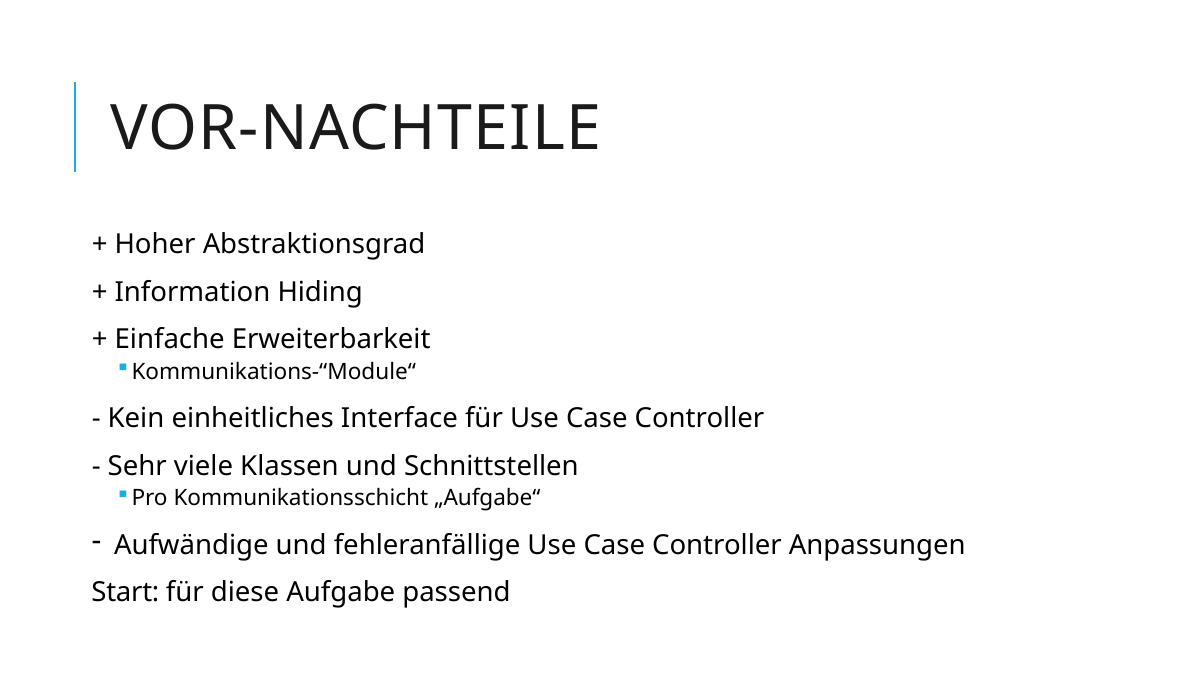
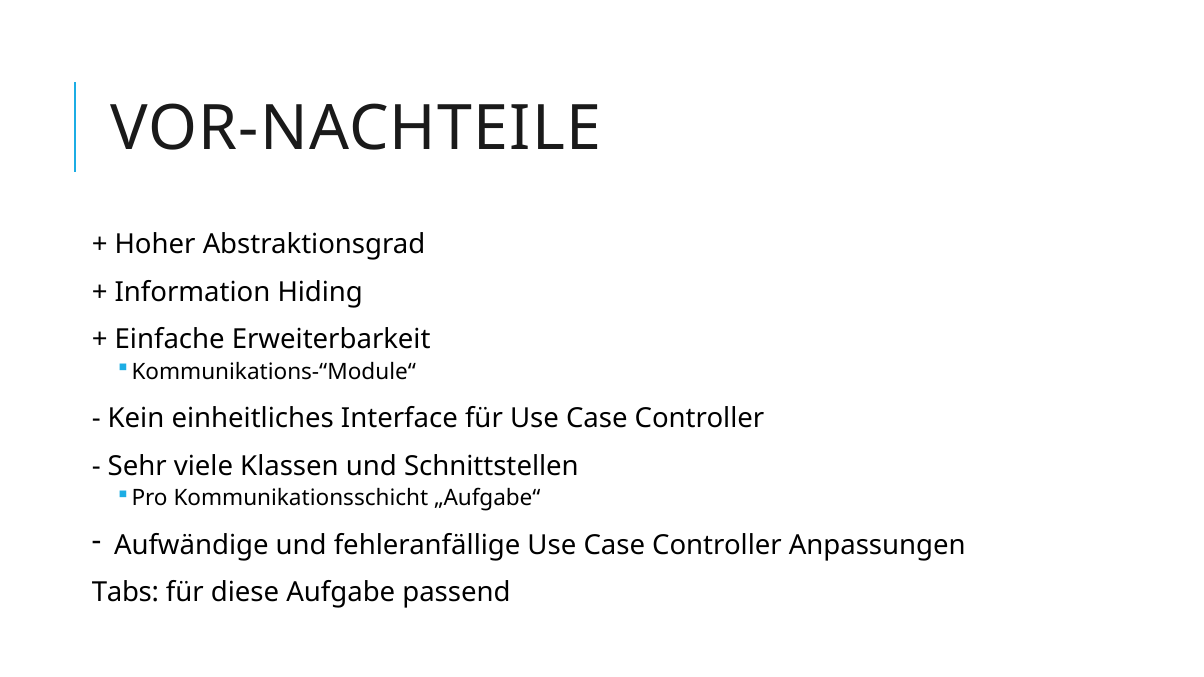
Start: Start -> Tabs (125, 593)
